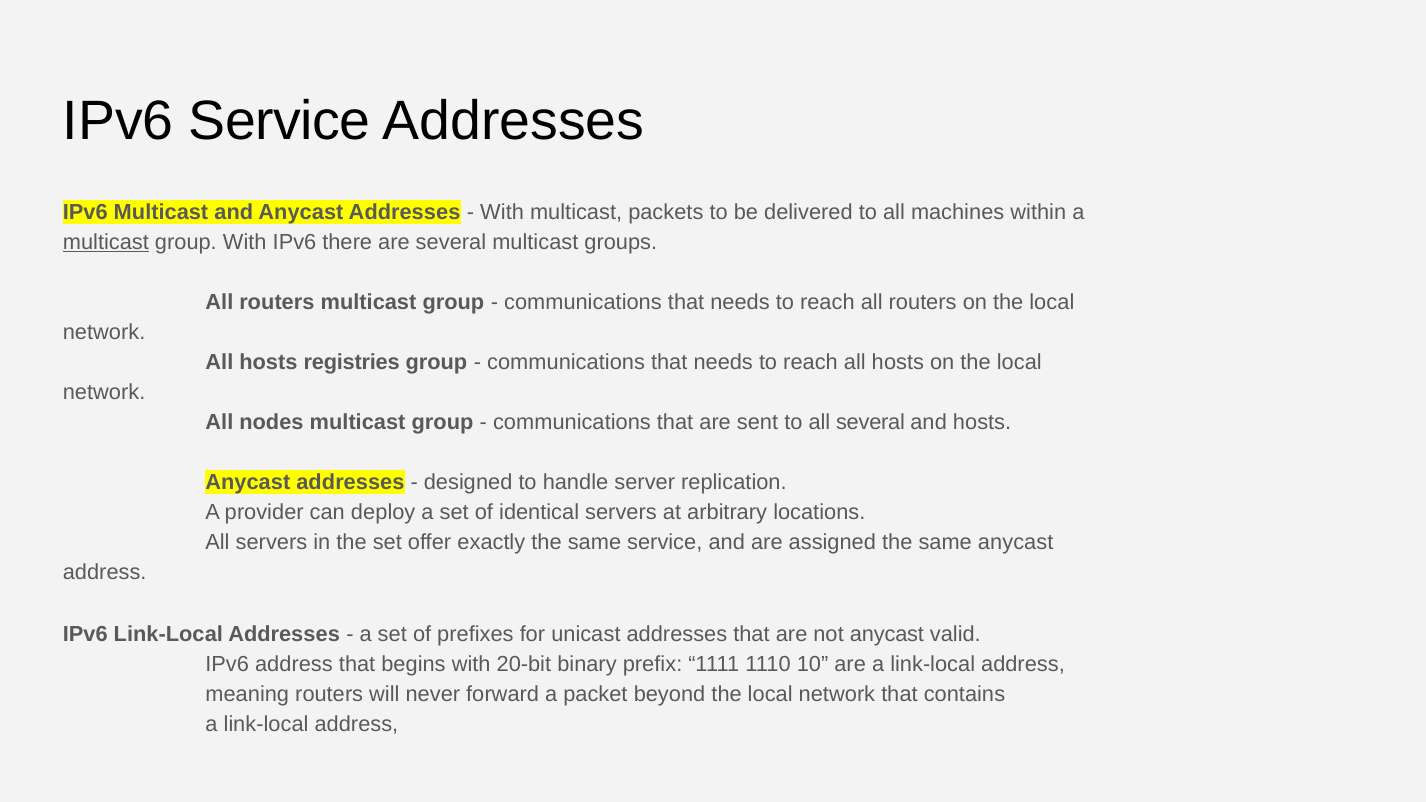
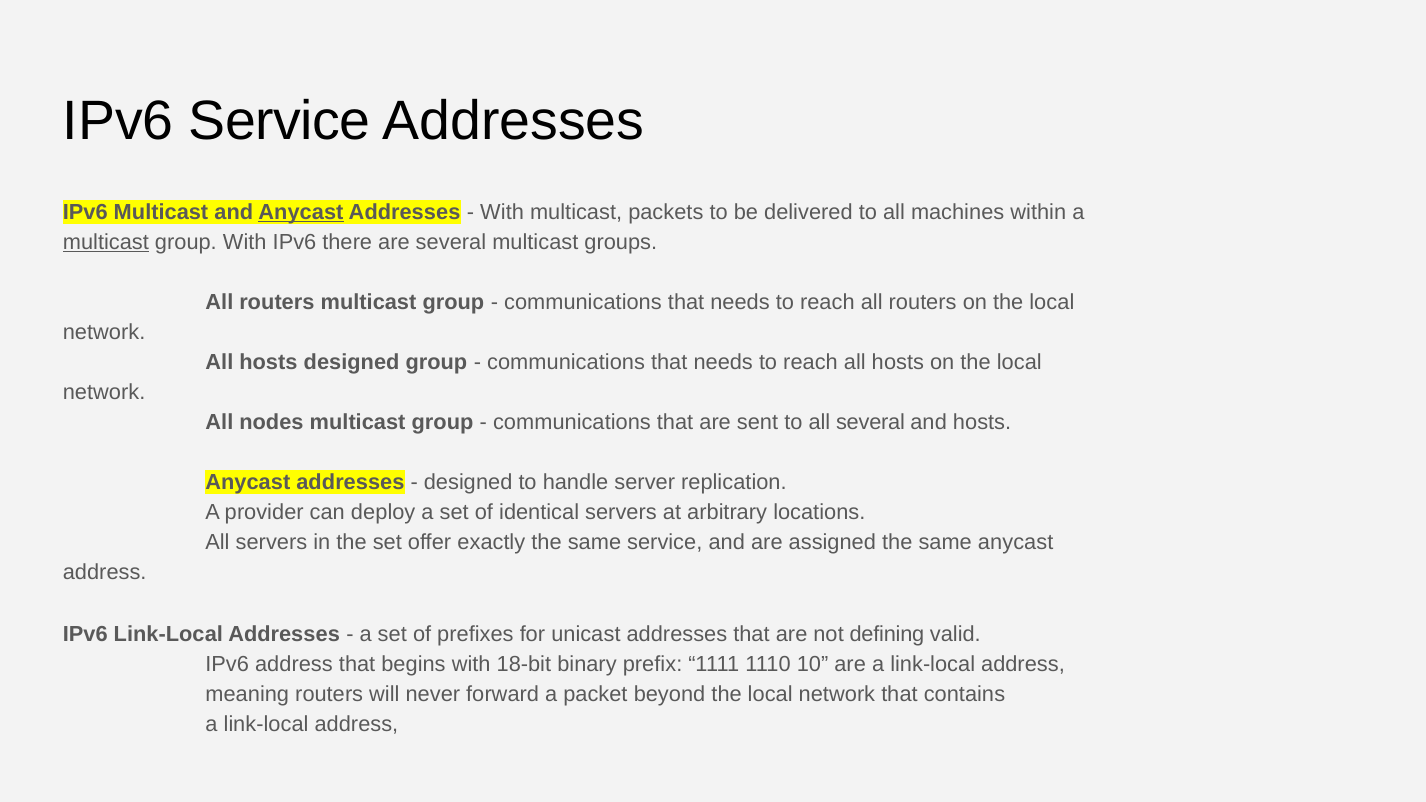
Anycast underline: none -> present (301, 212)
hosts registries: registries -> designed (352, 363)
not anycast: anycast -> defining (887, 635)
20-bit: 20-bit -> 18-bit (524, 665)
